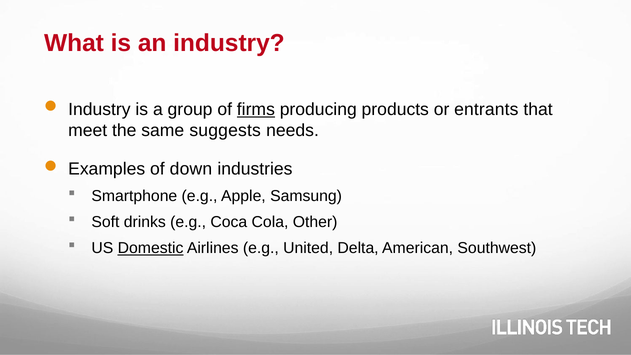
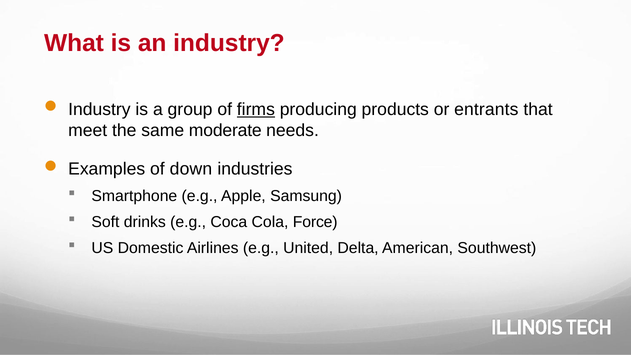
suggests: suggests -> moderate (225, 130)
Other: Other -> Force (315, 222)
Domestic underline: present -> none (151, 248)
